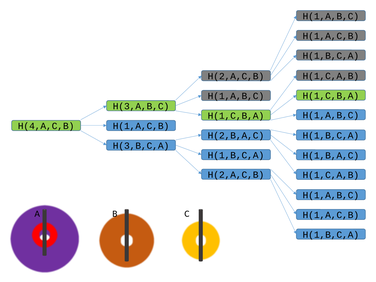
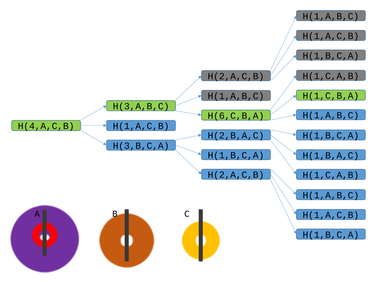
H(1,C,B,A: H(1,C,B,A -> H(6,C,B,A (236, 116)
